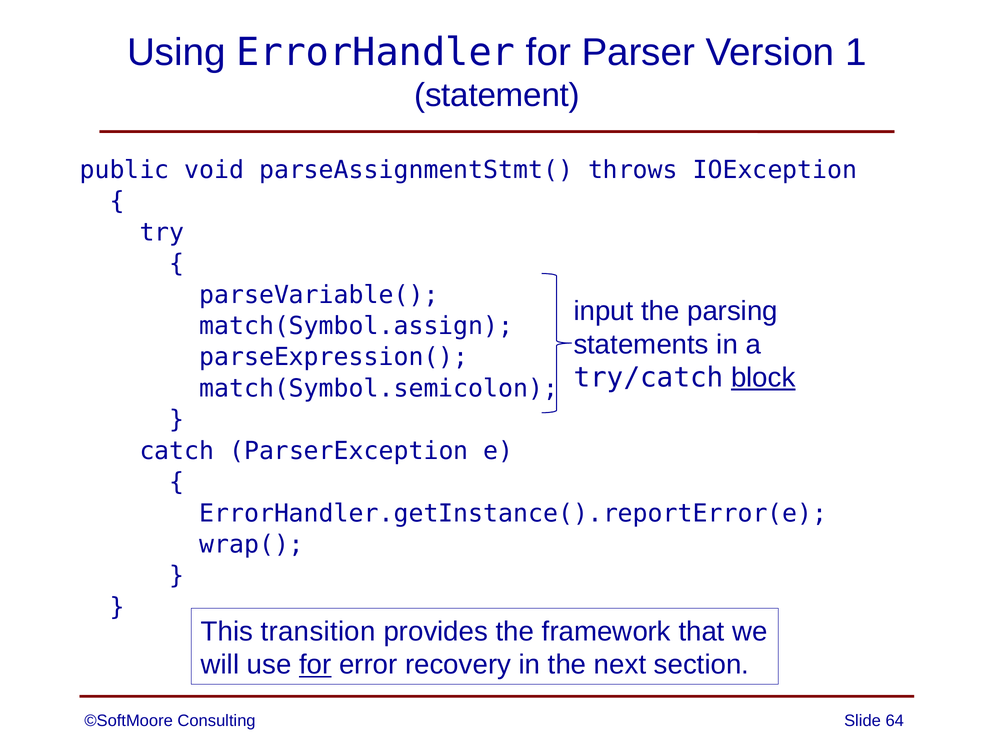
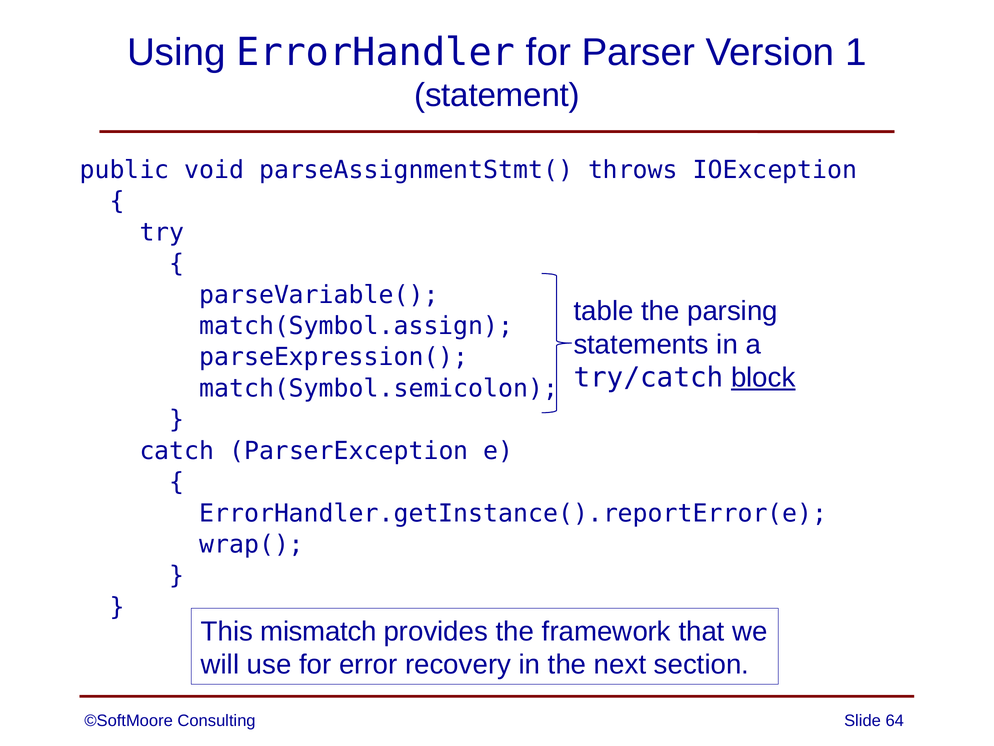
input: input -> table (604, 311)
transition: transition -> mismatch (318, 631)
for underline: present -> none (315, 664)
